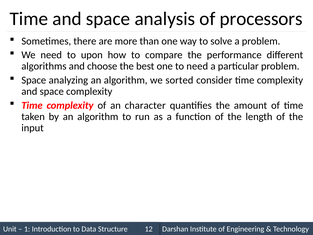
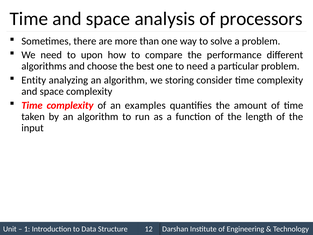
Space: Space -> Entity (34, 80)
sorted: sorted -> storing (179, 80)
character: character -> examples (145, 105)
